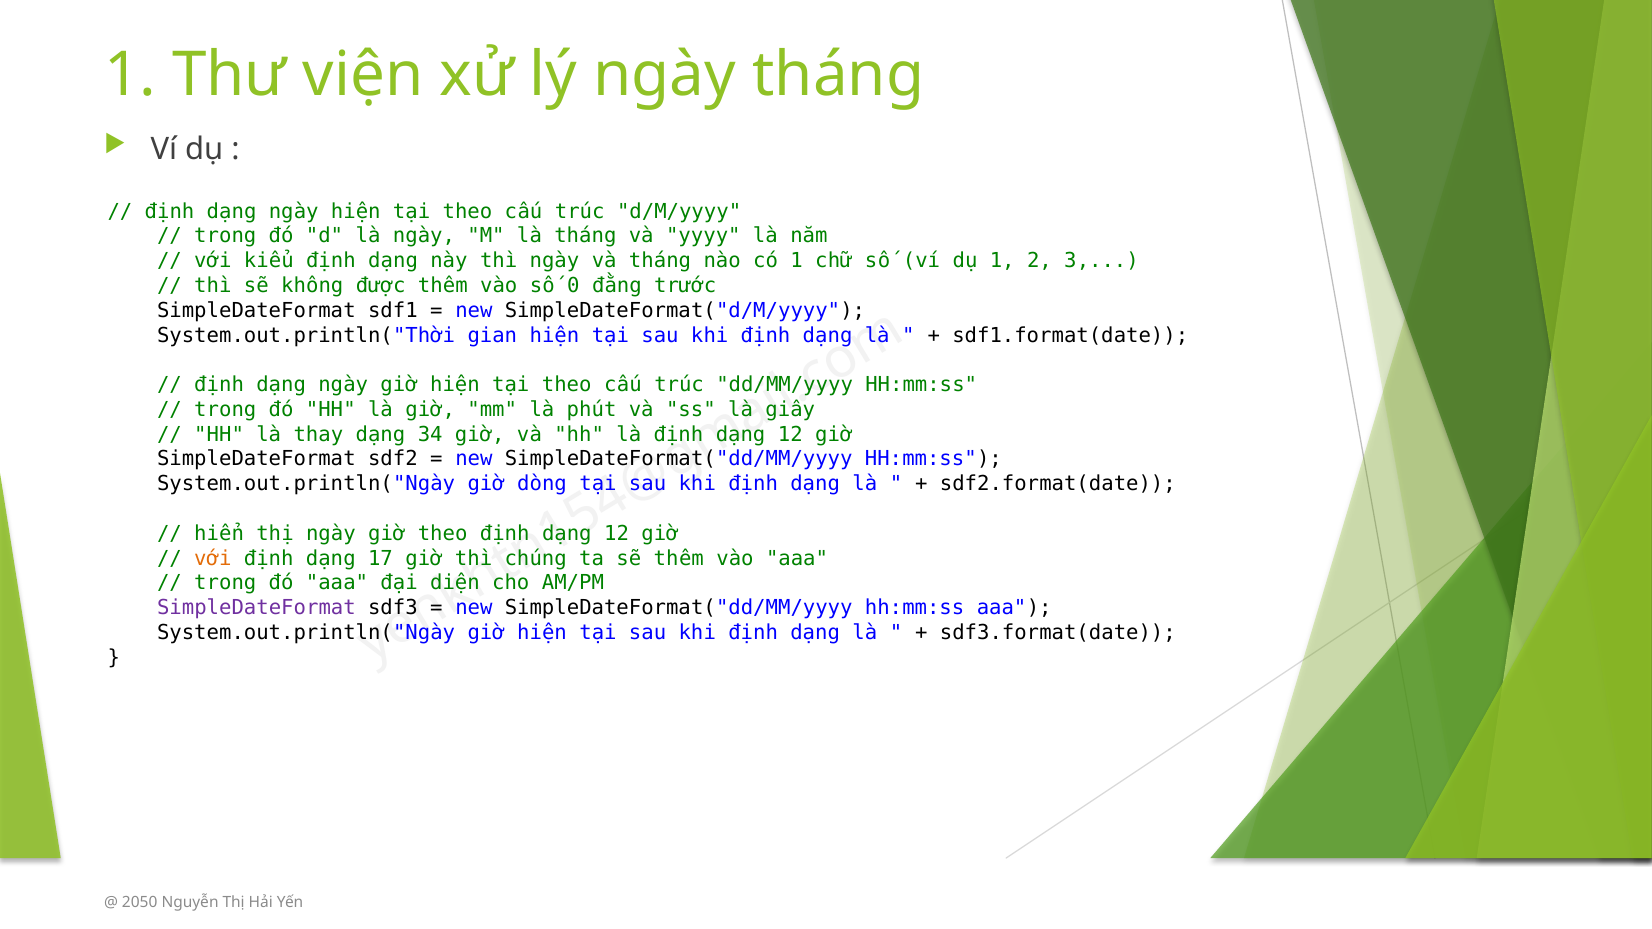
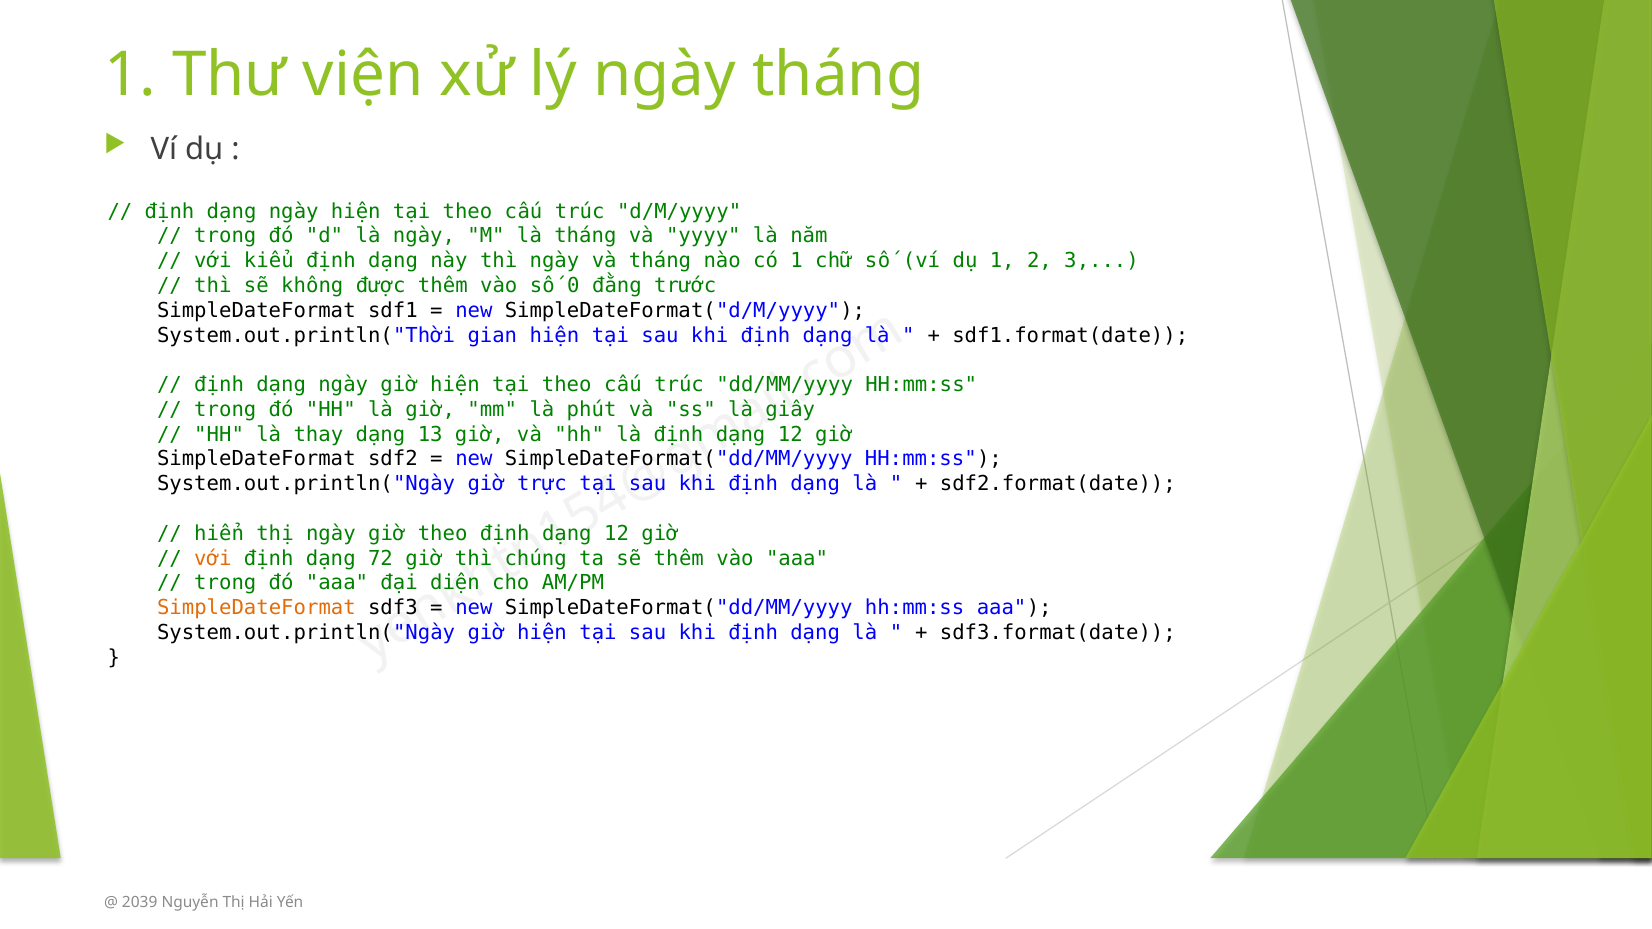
34: 34 -> 13 (430, 434)
dòng: dòng -> trực (542, 484)
17: 17 -> 72 (381, 558)
SimpleDateFormat colour: purple -> orange (256, 608)
2050: 2050 -> 2039 (140, 903)
